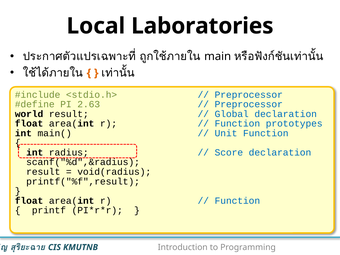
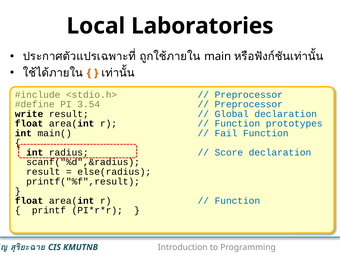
2.63: 2.63 -> 3.54 (89, 104)
world: world -> write (29, 114)
Unit: Unit -> Fail (226, 133)
void(radius: void(radius -> else(radius (114, 172)
